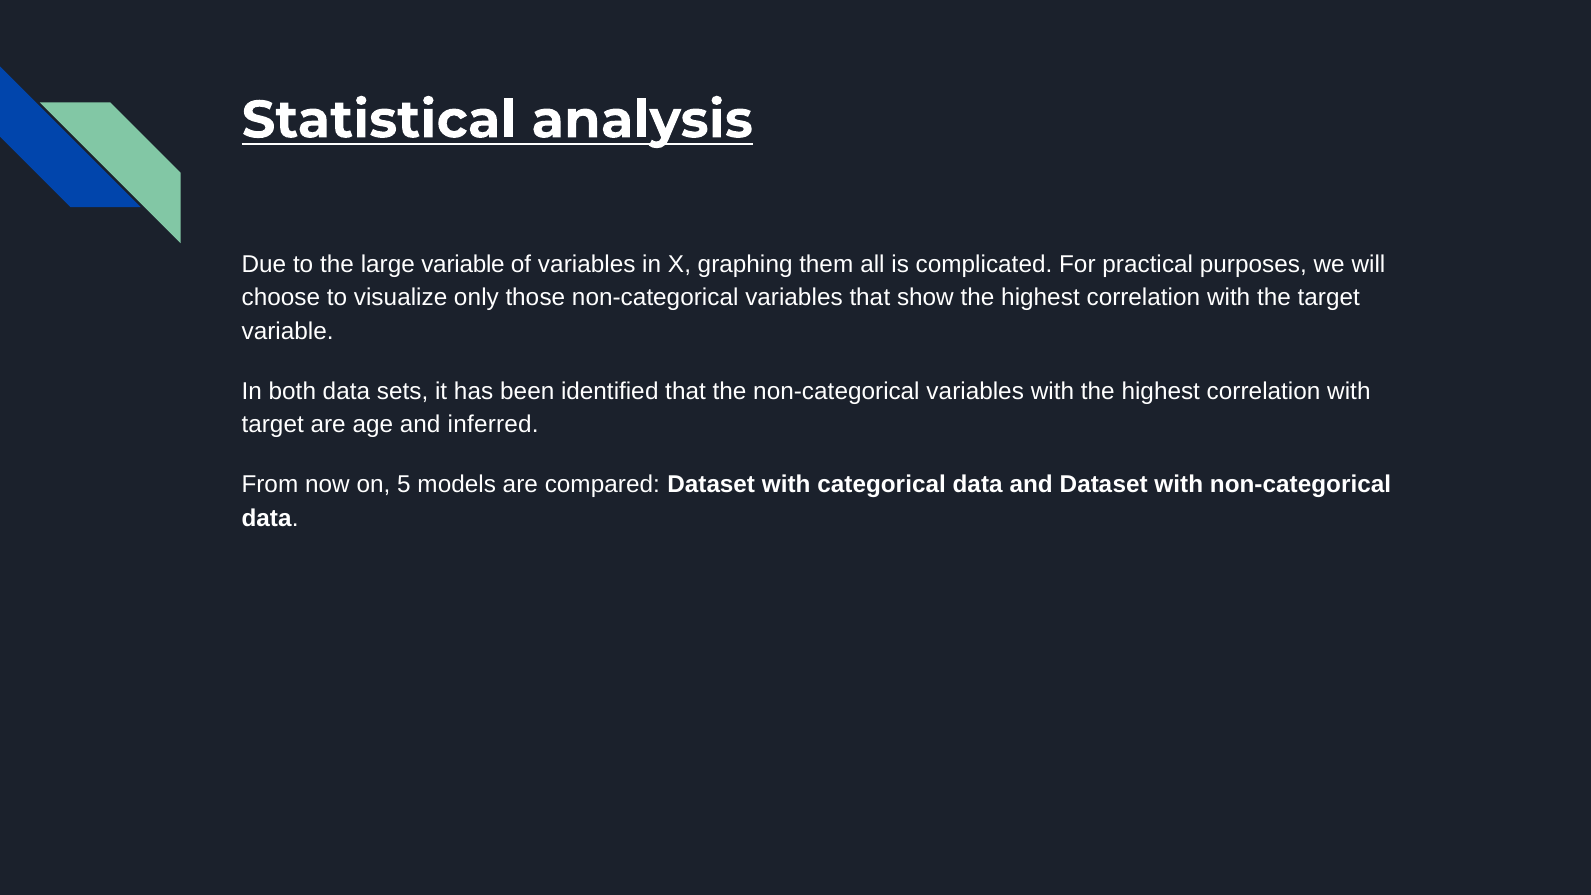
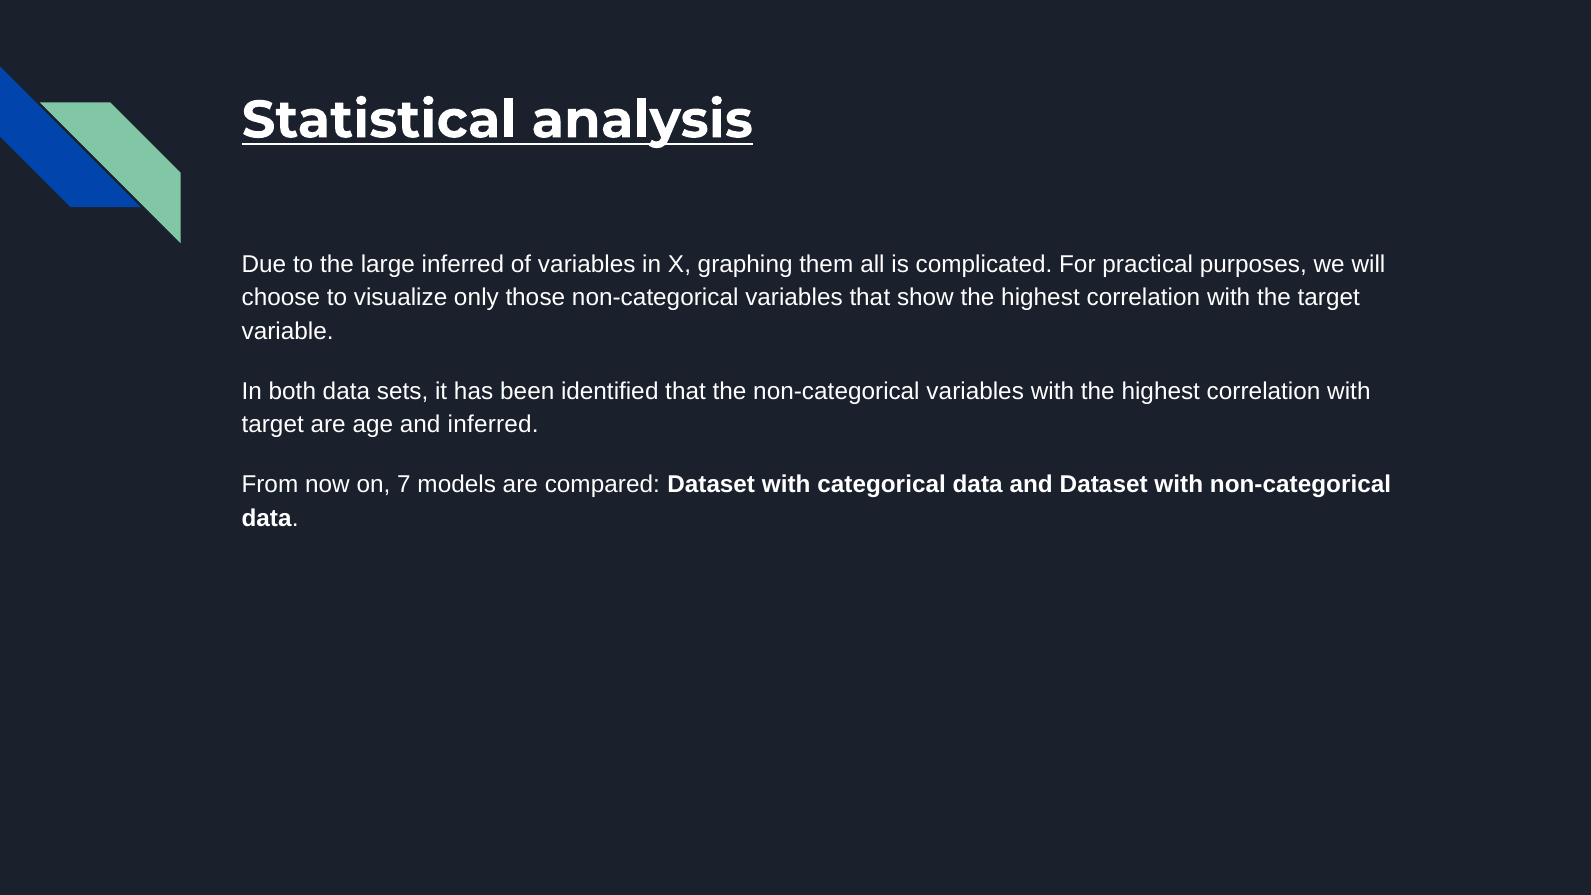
large variable: variable -> inferred (463, 264)
5: 5 -> 7 (404, 485)
